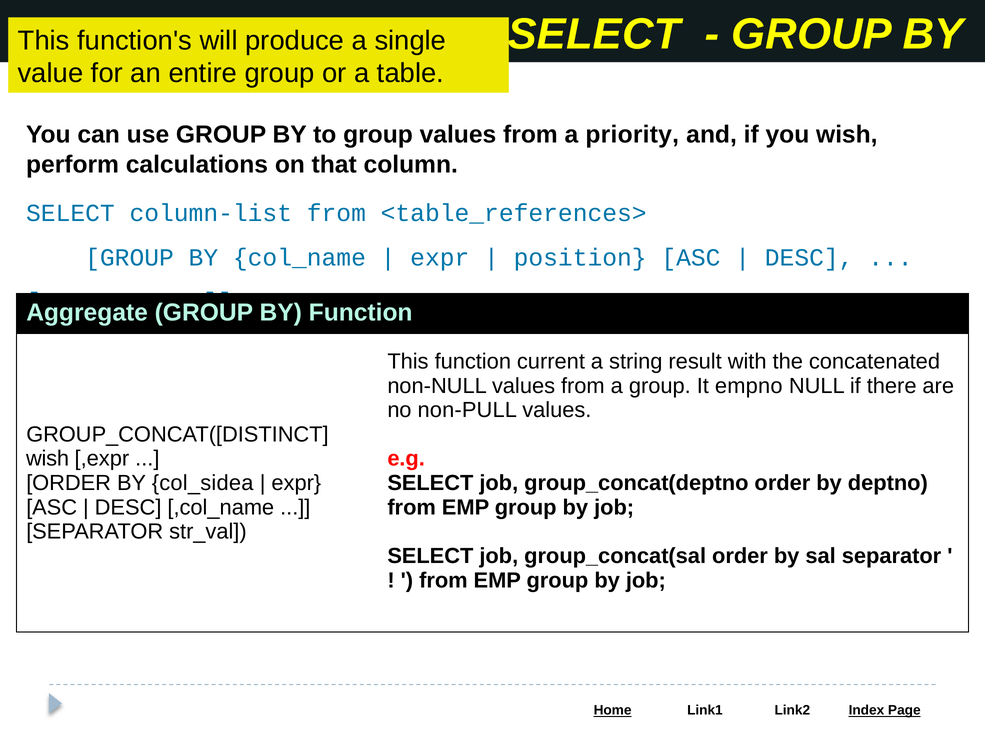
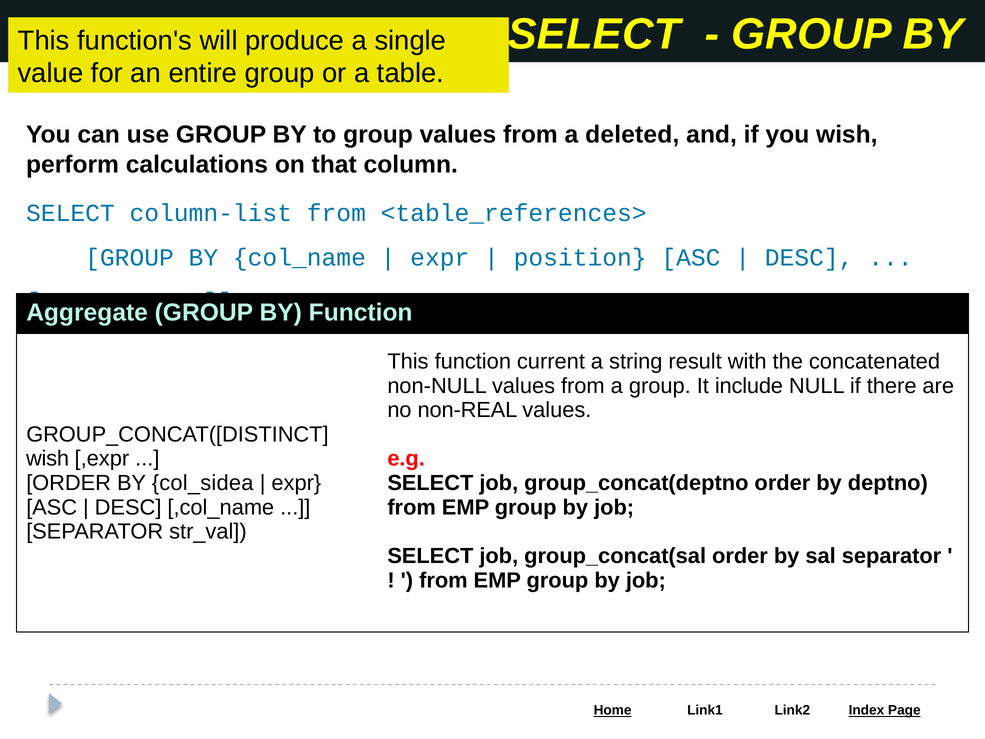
priority: priority -> deleted (632, 135)
empno: empno -> include (749, 386)
non-PULL: non-PULL -> non-REAL (467, 410)
